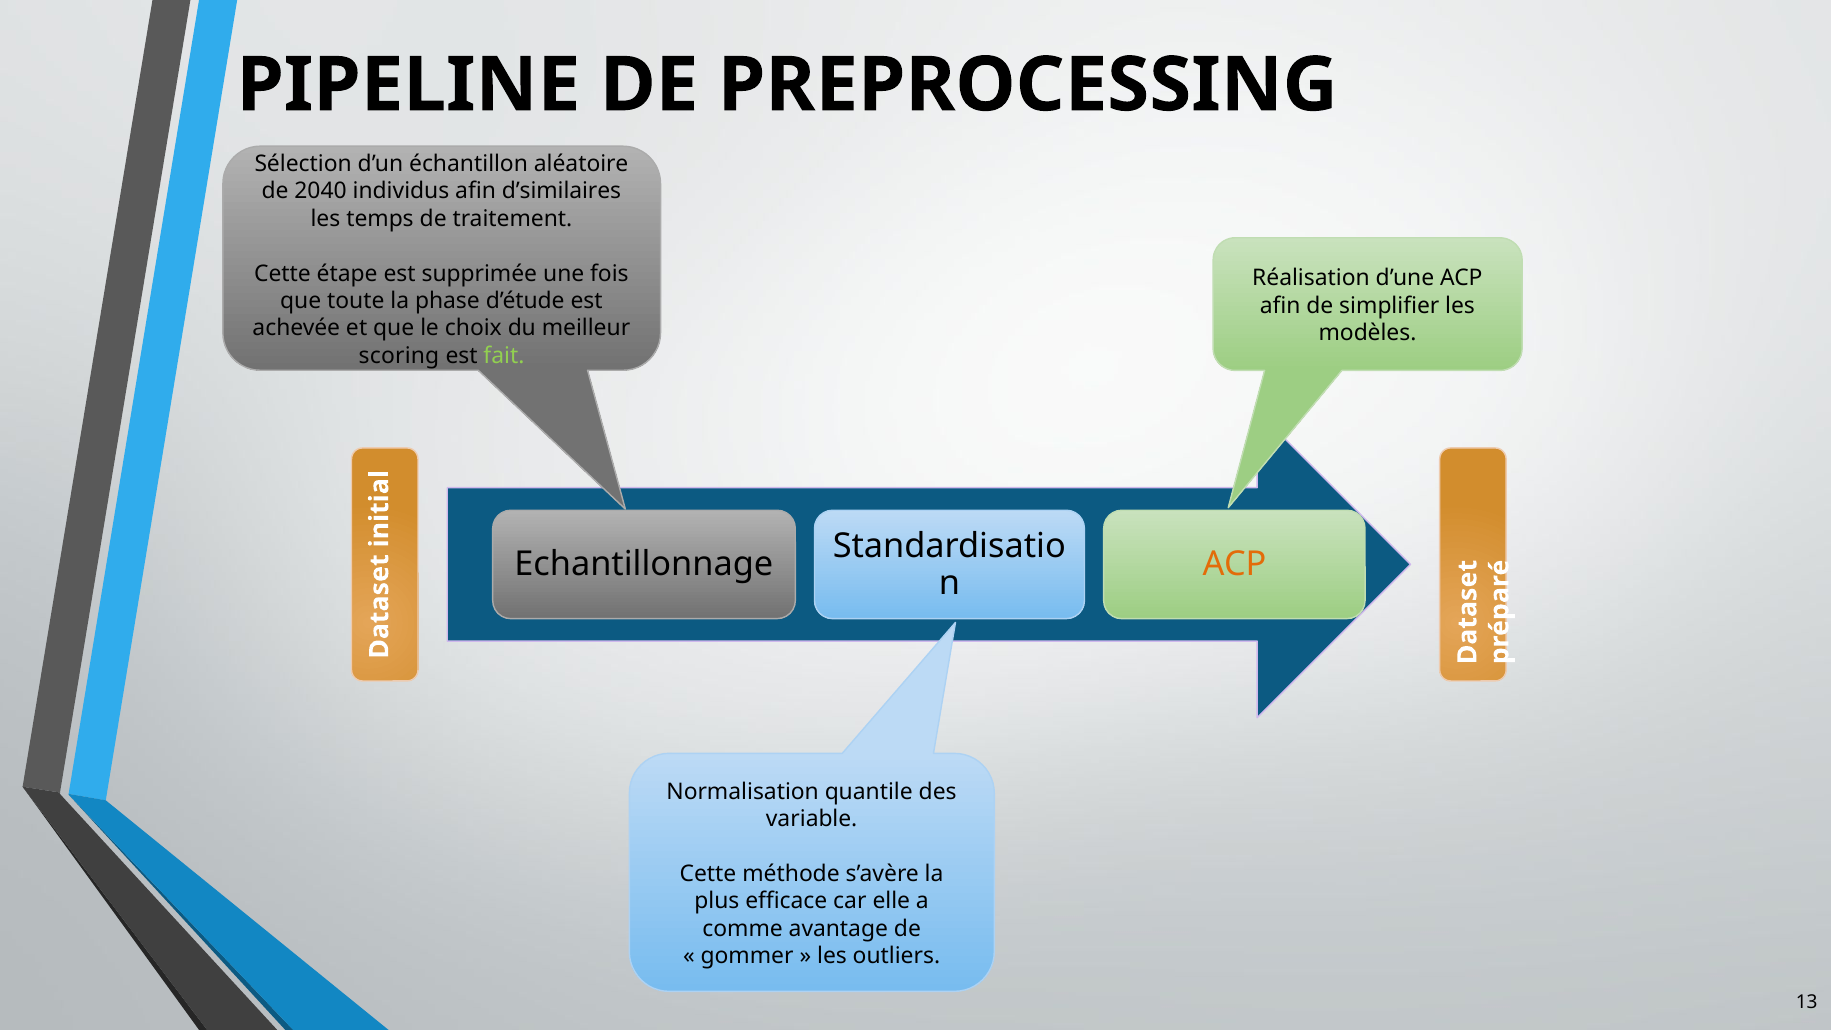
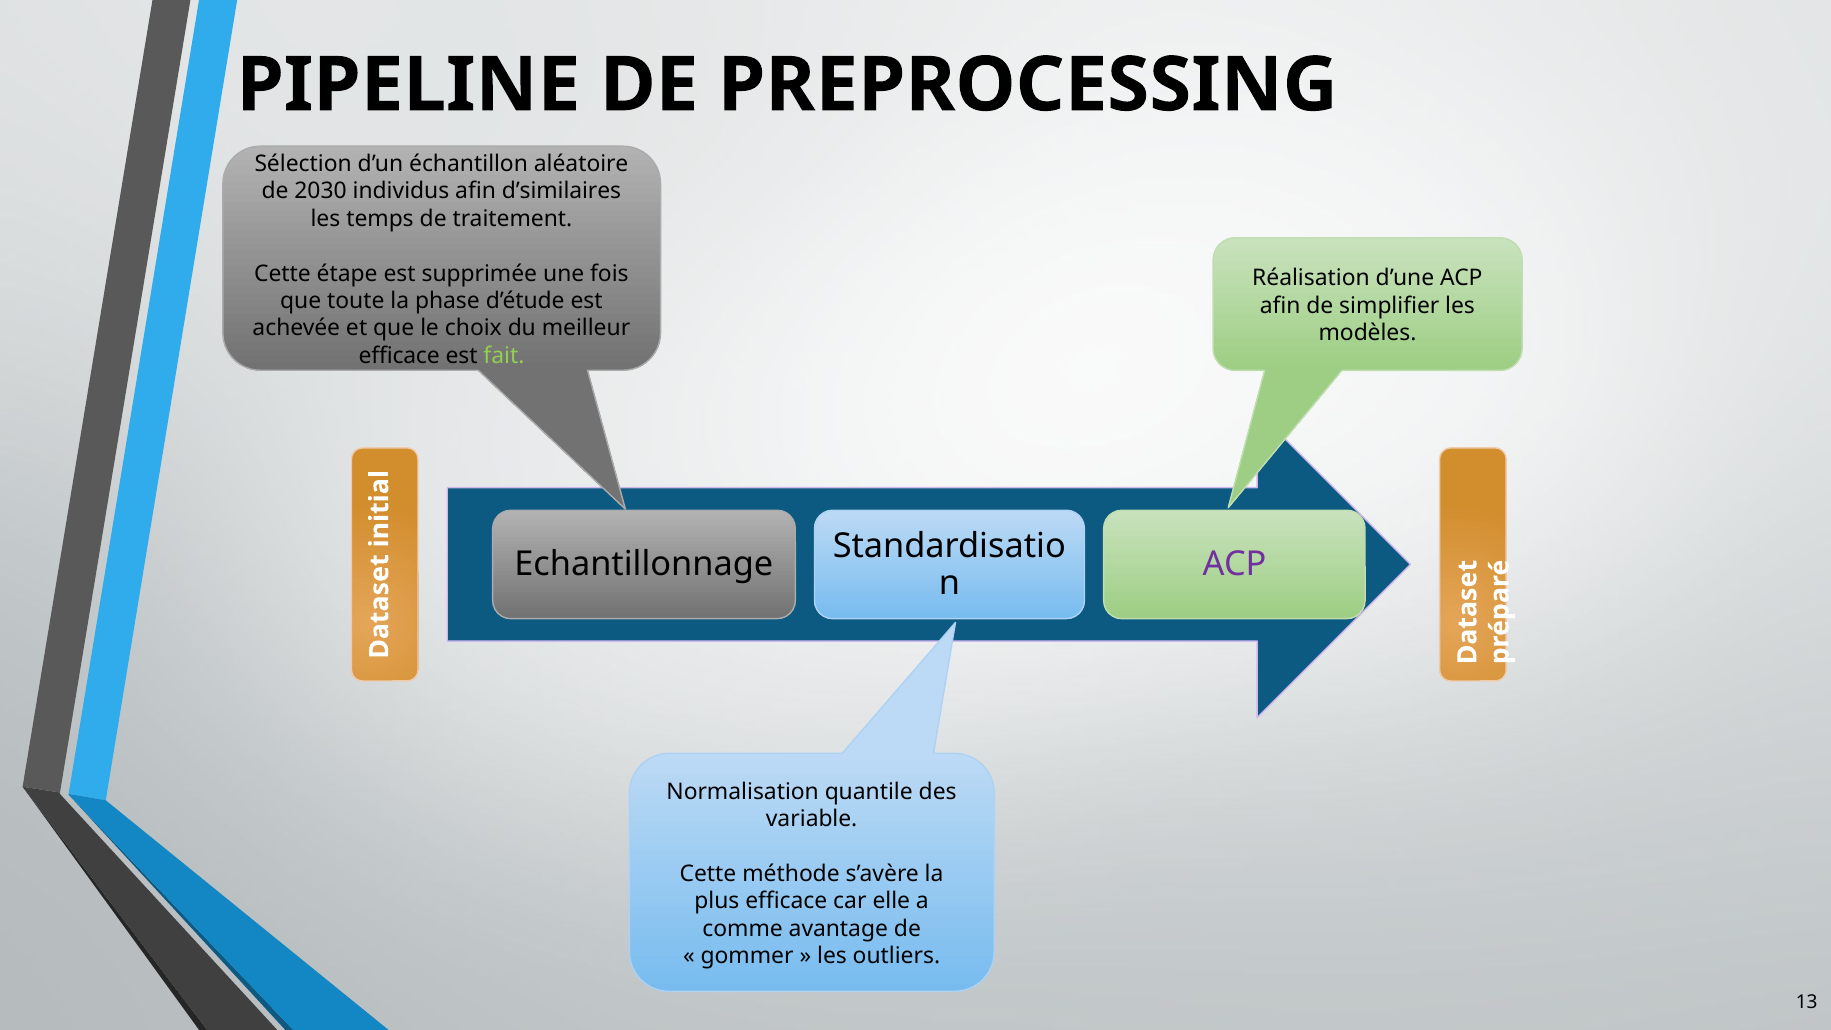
2040: 2040 -> 2030 (321, 191)
scoring: scoring -> efficace (399, 356)
ACP colour: orange -> purple (1234, 564)
